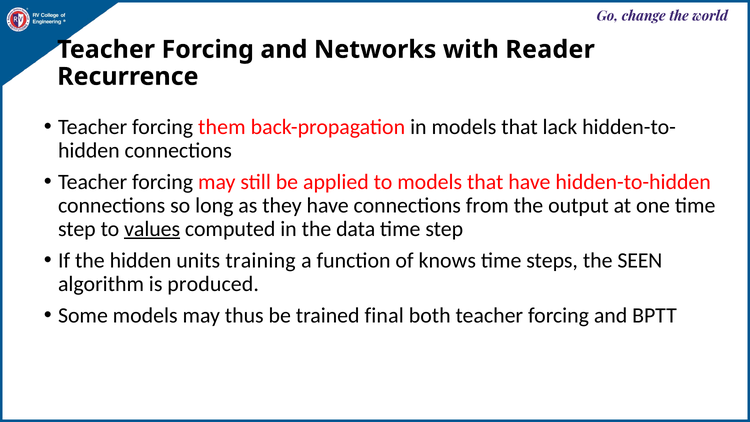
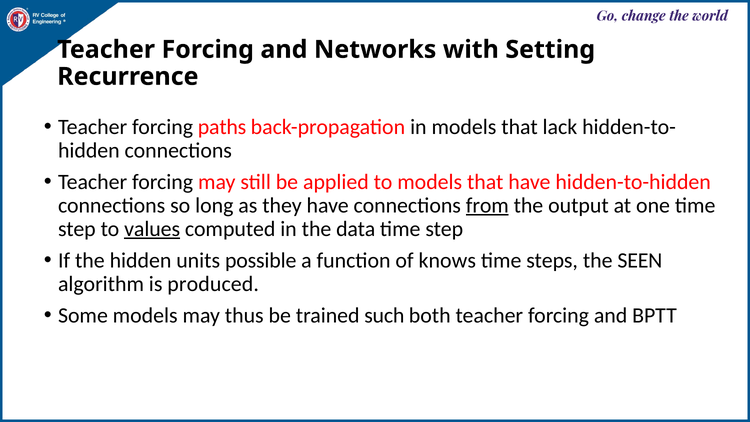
Reader: Reader -> Setting (550, 50)
them: them -> paths (222, 127)
from underline: none -> present (487, 205)
training: training -> possible (261, 260)
final: final -> such (384, 315)
